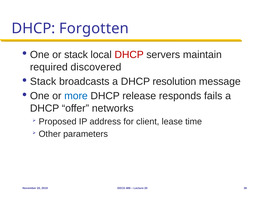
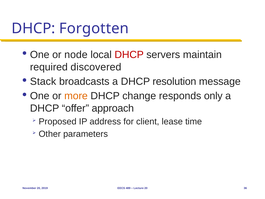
or stack: stack -> node (76, 55)
more colour: blue -> orange (76, 96)
release: release -> change (139, 96)
fails: fails -> only (213, 96)
networks: networks -> approach (113, 108)
